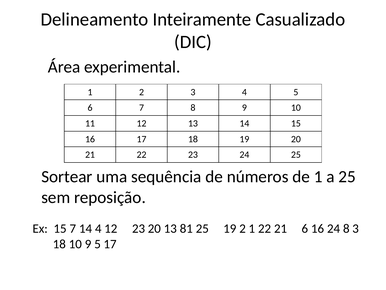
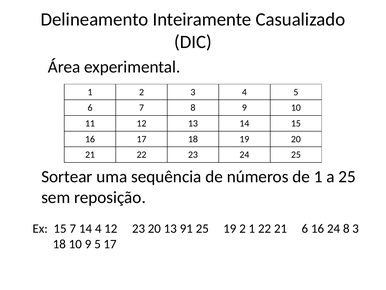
81: 81 -> 91 (186, 228)
